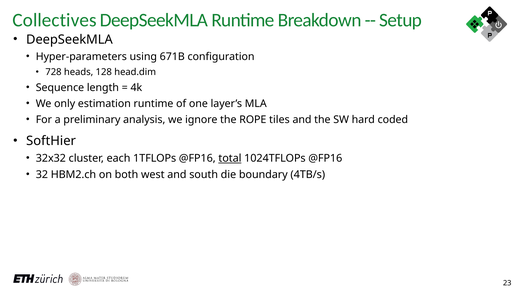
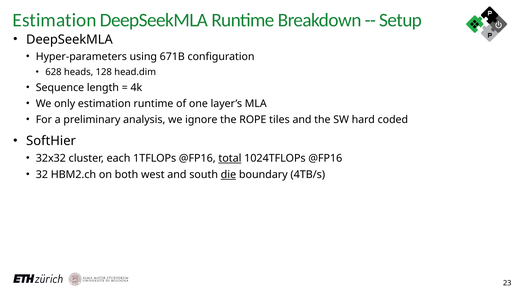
Collectives: Collectives -> Estimation (55, 20)
728: 728 -> 628 (53, 72)
die underline: none -> present (228, 174)
